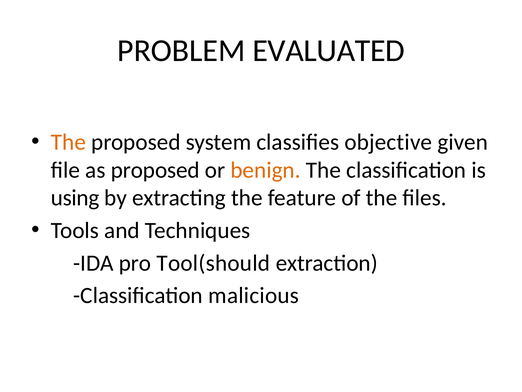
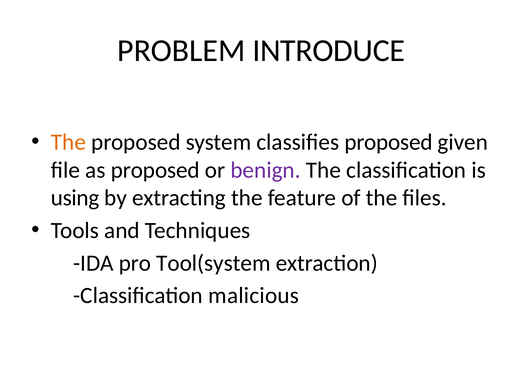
EVALUATED: EVALUATED -> INTRODUCE (329, 51)
classifies objective: objective -> proposed (388, 142)
benign colour: orange -> purple (266, 170)
Tool(should: Tool(should -> Tool(system (213, 263)
